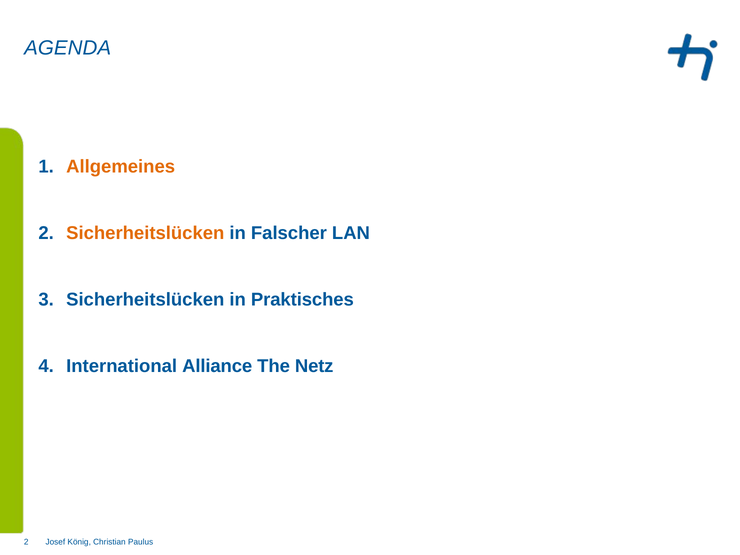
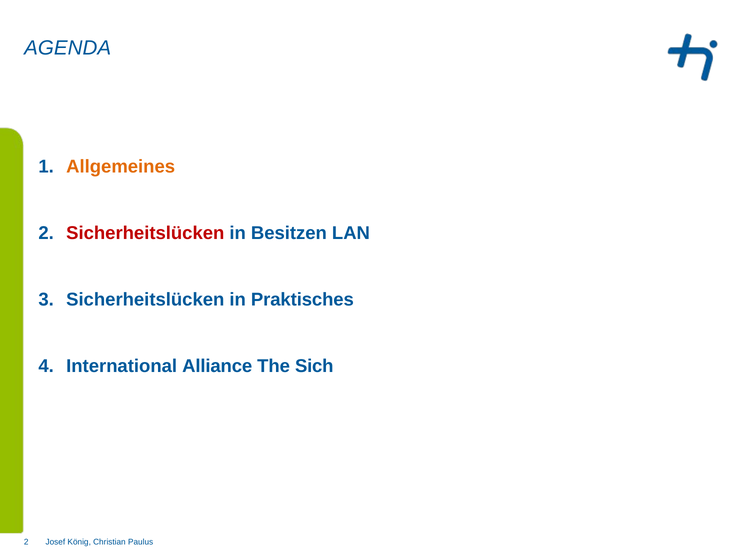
Sicherheitslücken colour: orange -> red (145, 233)
Falscher: Falscher -> Besitzen (289, 233)
Netz: Netz -> Sich (314, 366)
